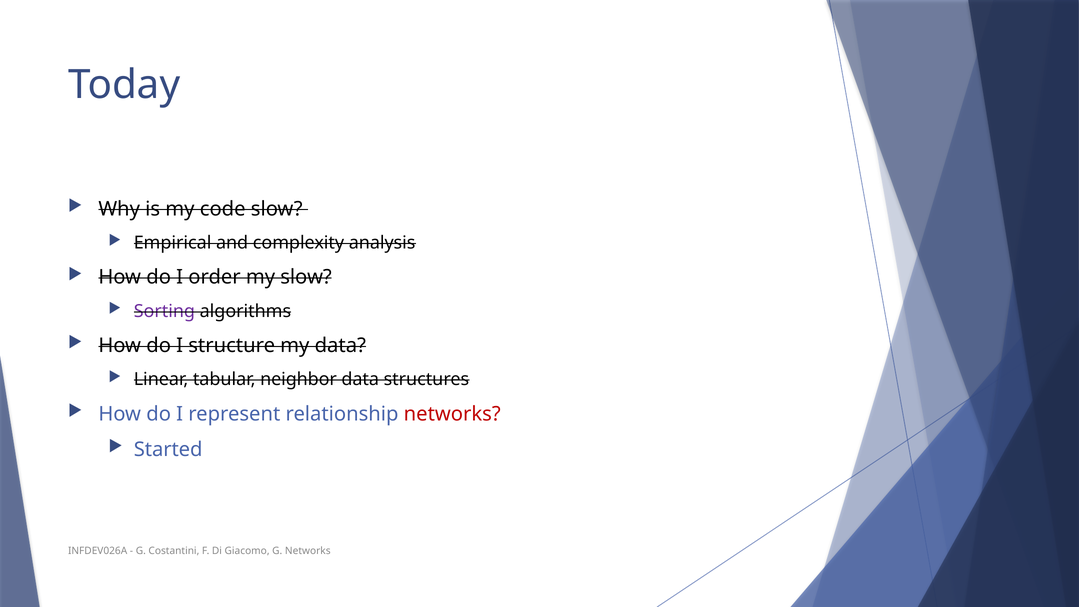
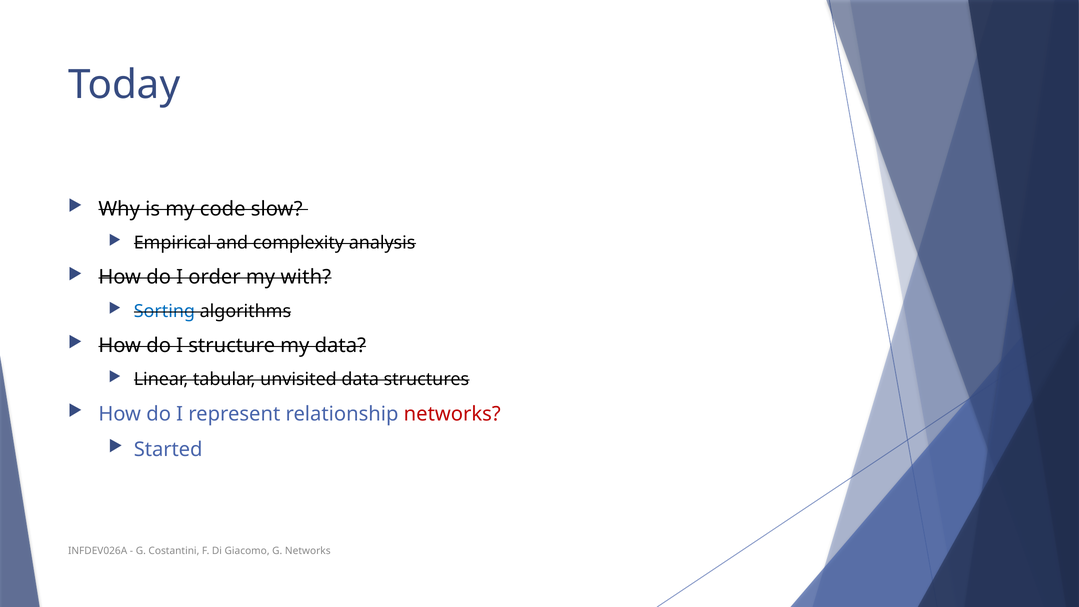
my slow: slow -> with (306, 277)
Sorting colour: purple -> blue (164, 311)
neighbor: neighbor -> unvisited (298, 380)
